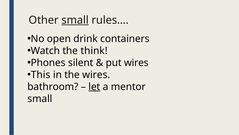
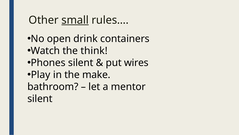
This: This -> Play (41, 74)
the wires: wires -> make (96, 74)
let underline: present -> none (94, 86)
small: small -> silent (40, 98)
